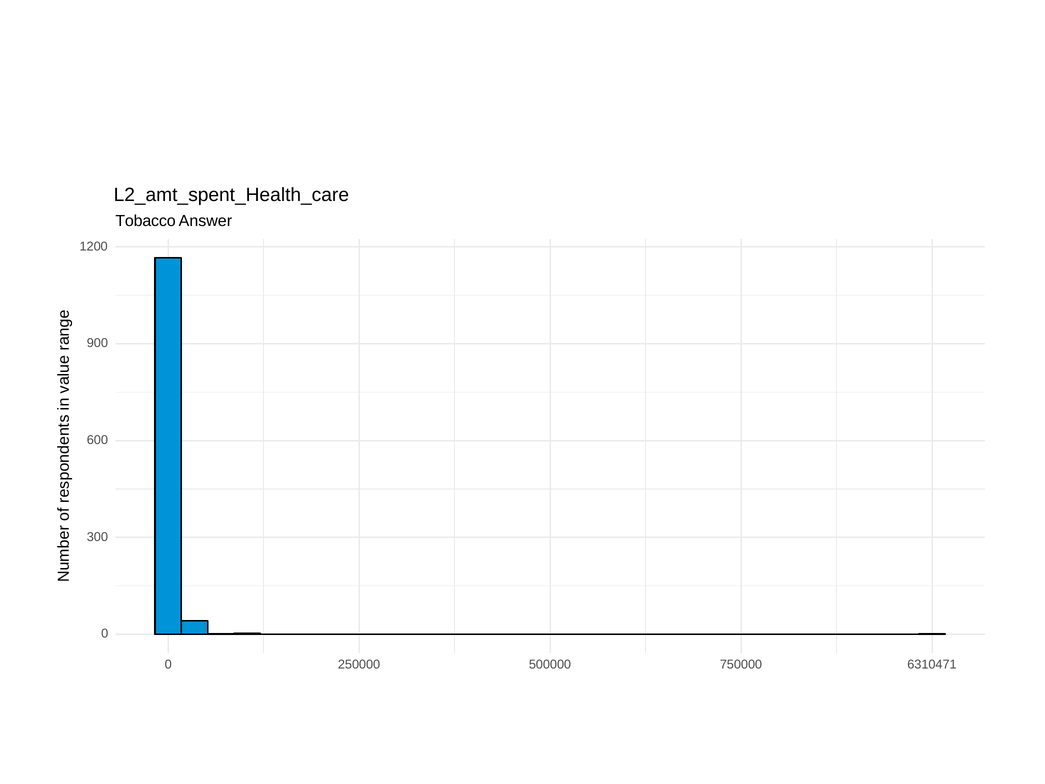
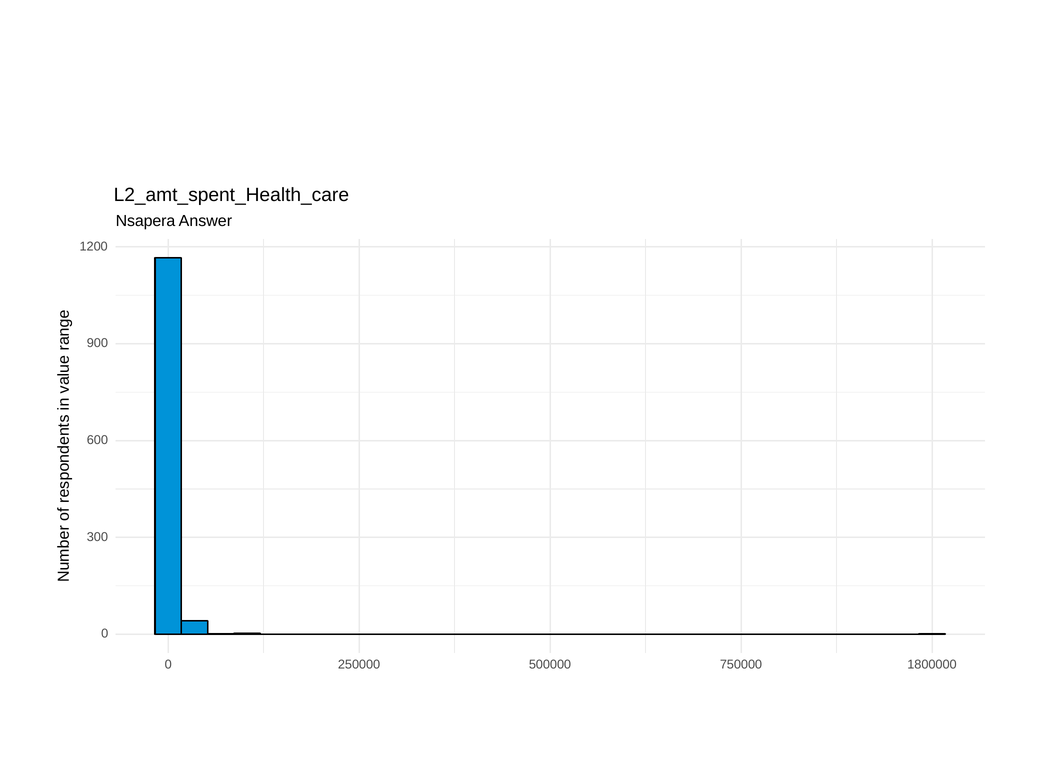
Tobacco: Tobacco -> Nsapera (145, 221)
6310471: 6310471 -> 1800000 (932, 664)
